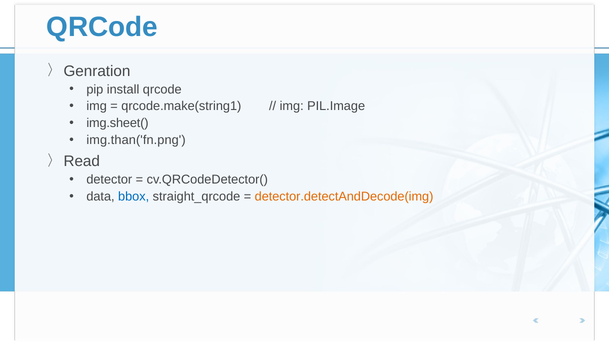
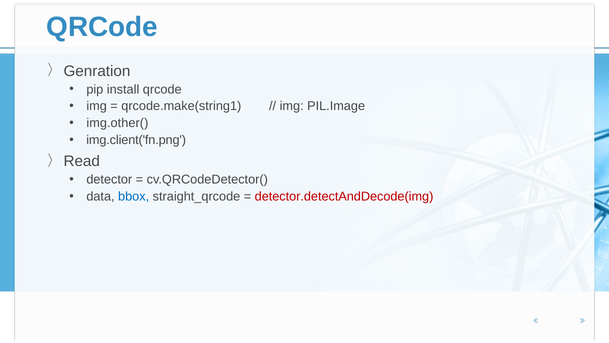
img.sheet(: img.sheet( -> img.other( (117, 123)
img.than('fn.png: img.than('fn.png -> img.client('fn.png (136, 140)
detector.detectAndDecode(img colour: orange -> red (344, 196)
